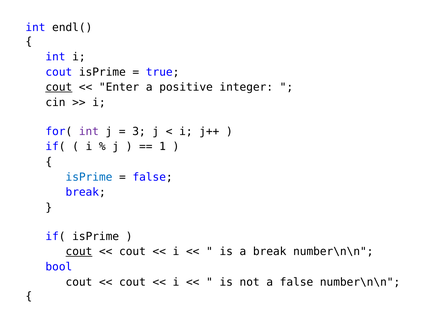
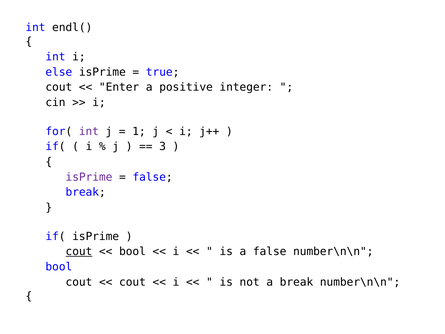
cout: cout -> else (59, 72)
cout underline: present -> none (59, 87)
3: 3 -> 1 (139, 131)
1: 1 -> 3 (163, 146)
isPrime colour: blue -> purple (89, 177)
cout: cout -> bool (132, 251)
a break: break -> false (270, 251)
a false: false -> break (296, 282)
